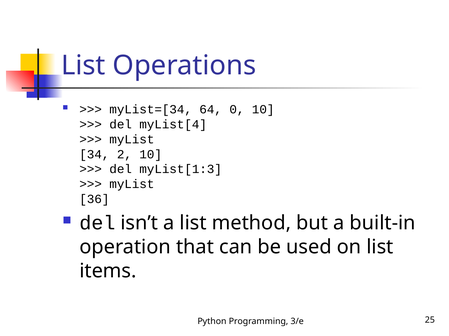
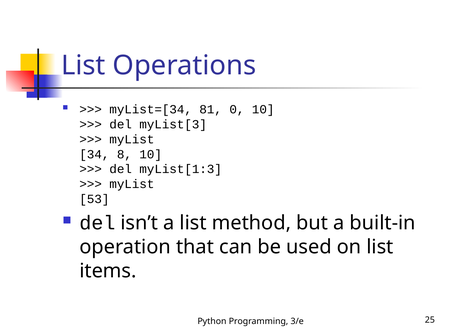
64: 64 -> 81 (211, 110)
myList[4: myList[4 -> myList[3 (173, 125)
2: 2 -> 8 (124, 155)
36: 36 -> 53 (94, 200)
